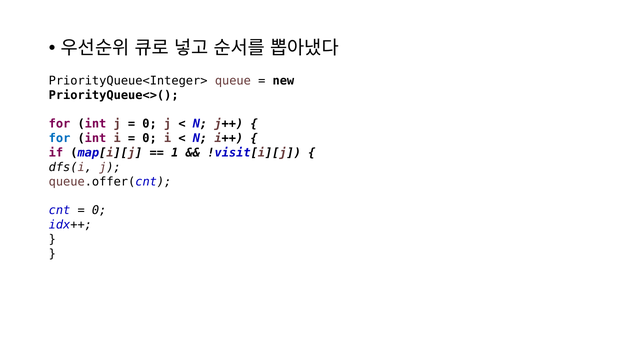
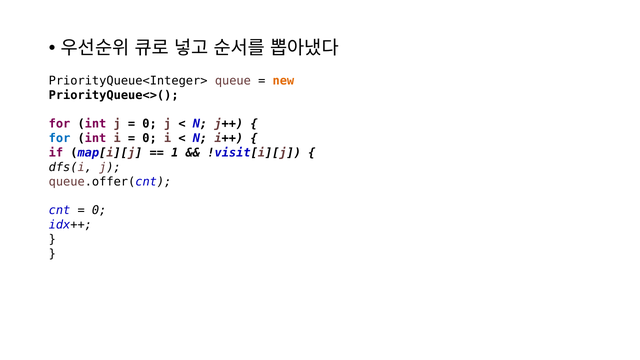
new colour: black -> orange (283, 81)
